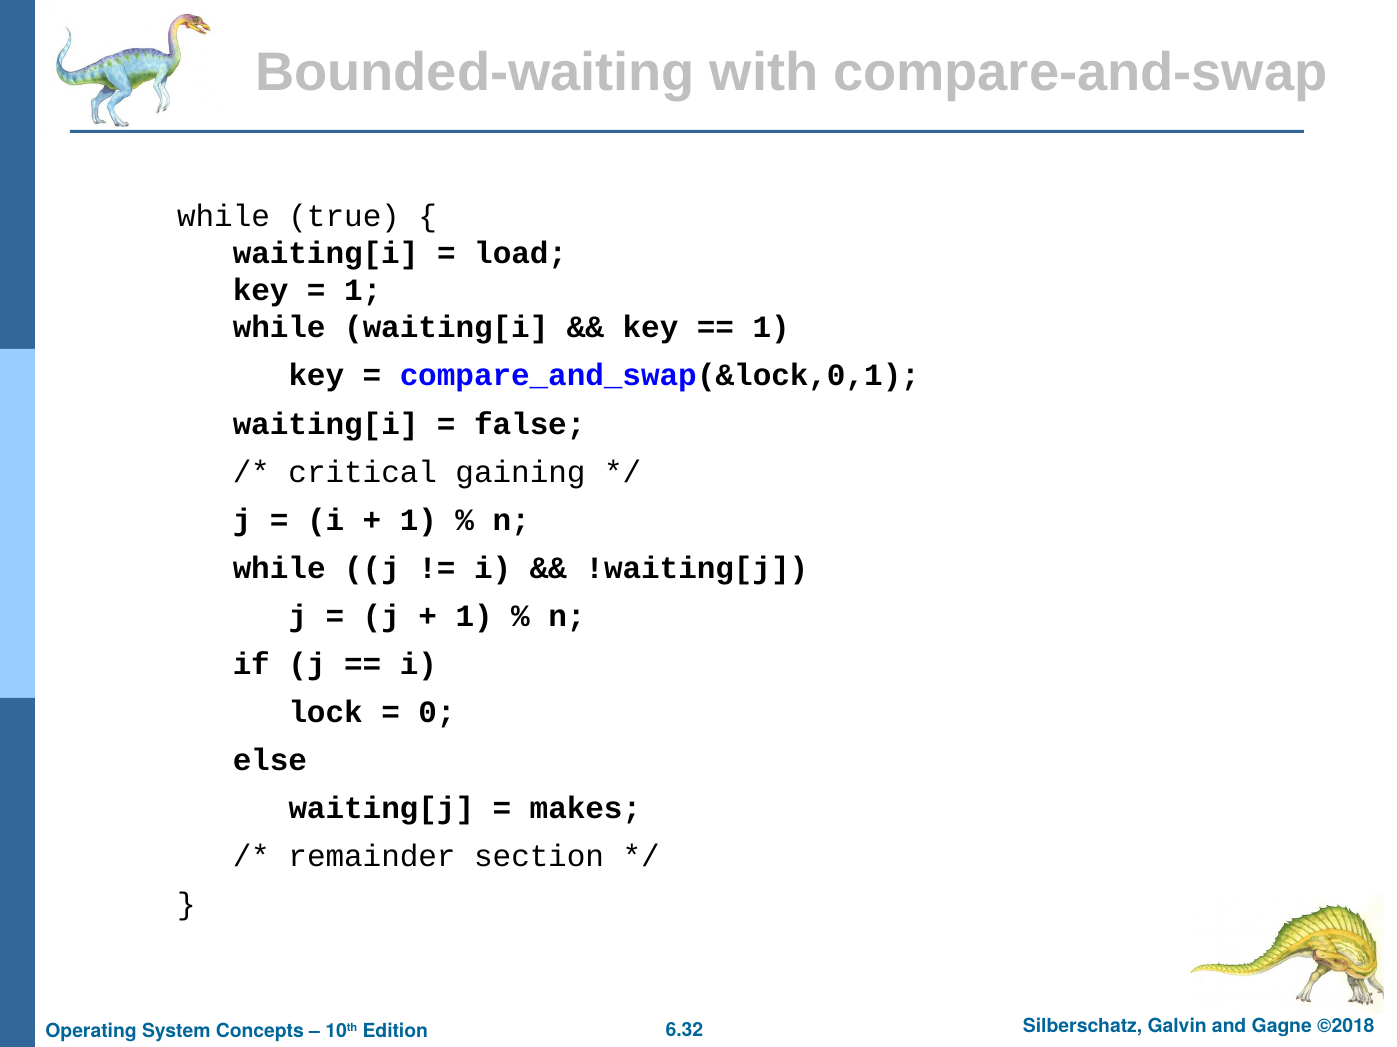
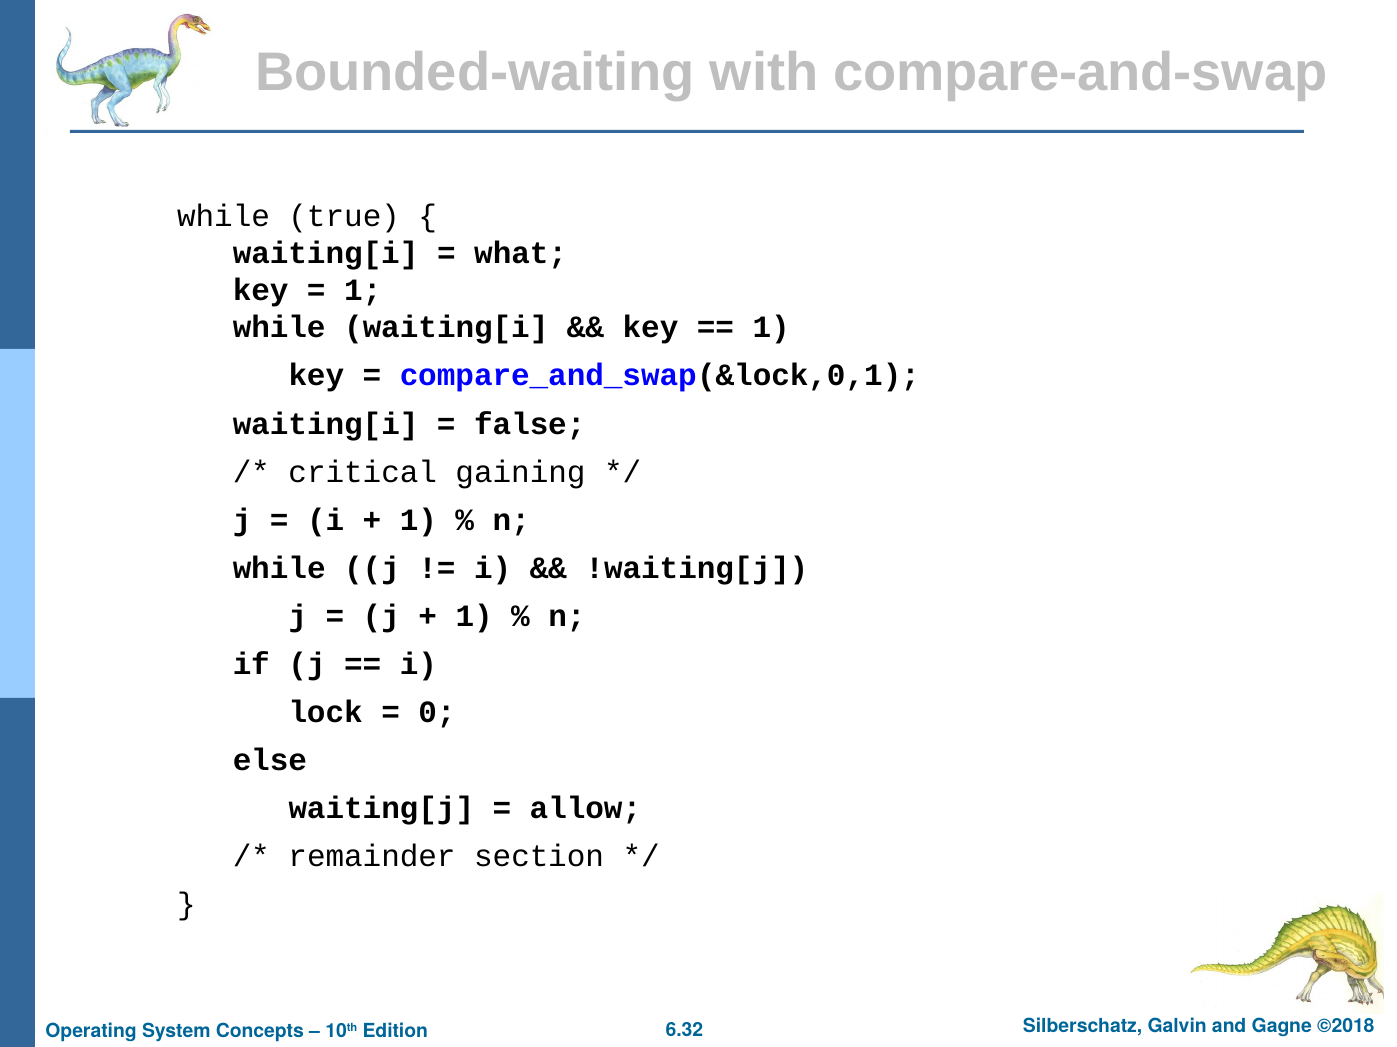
load: load -> what (521, 253)
makes: makes -> allow (585, 809)
